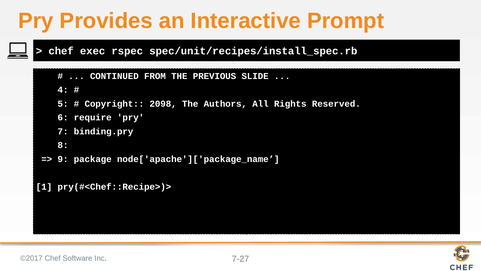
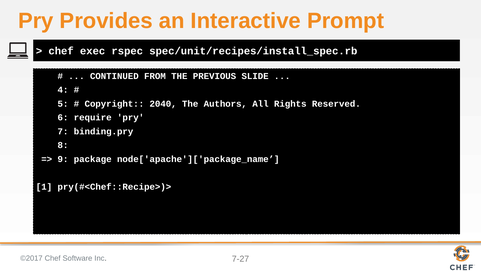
2098: 2098 -> 2040 (163, 104)
